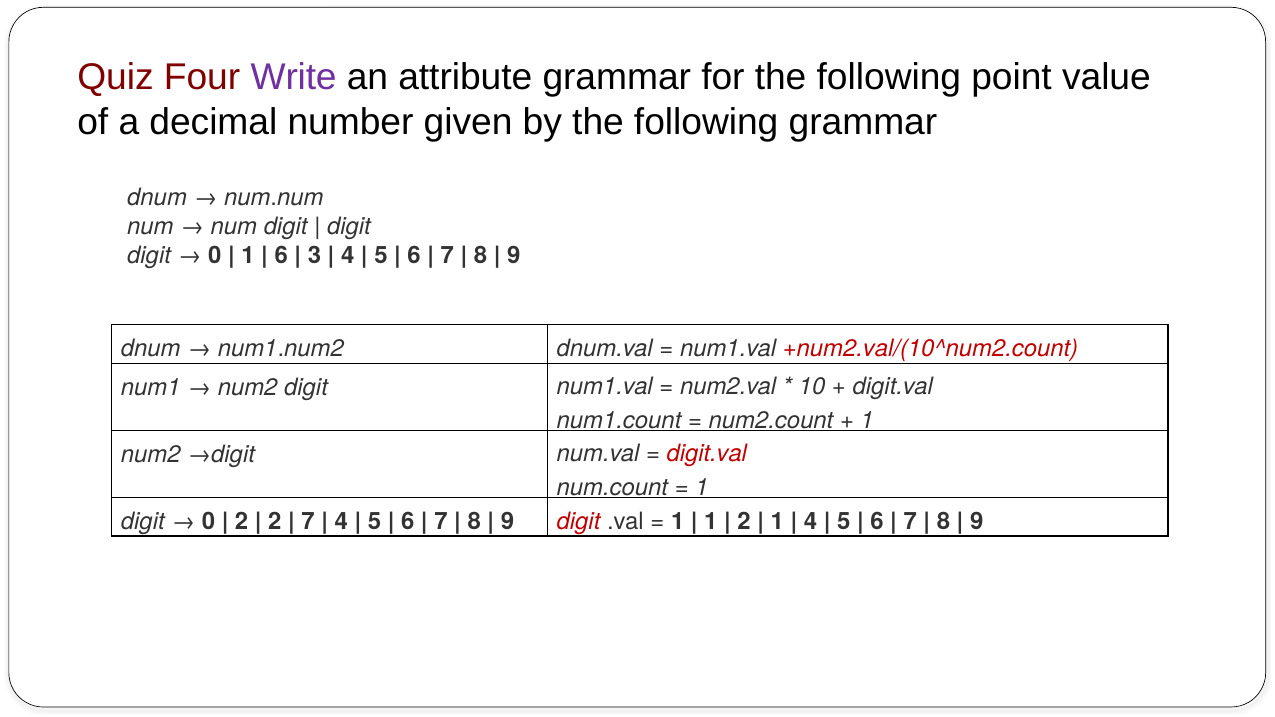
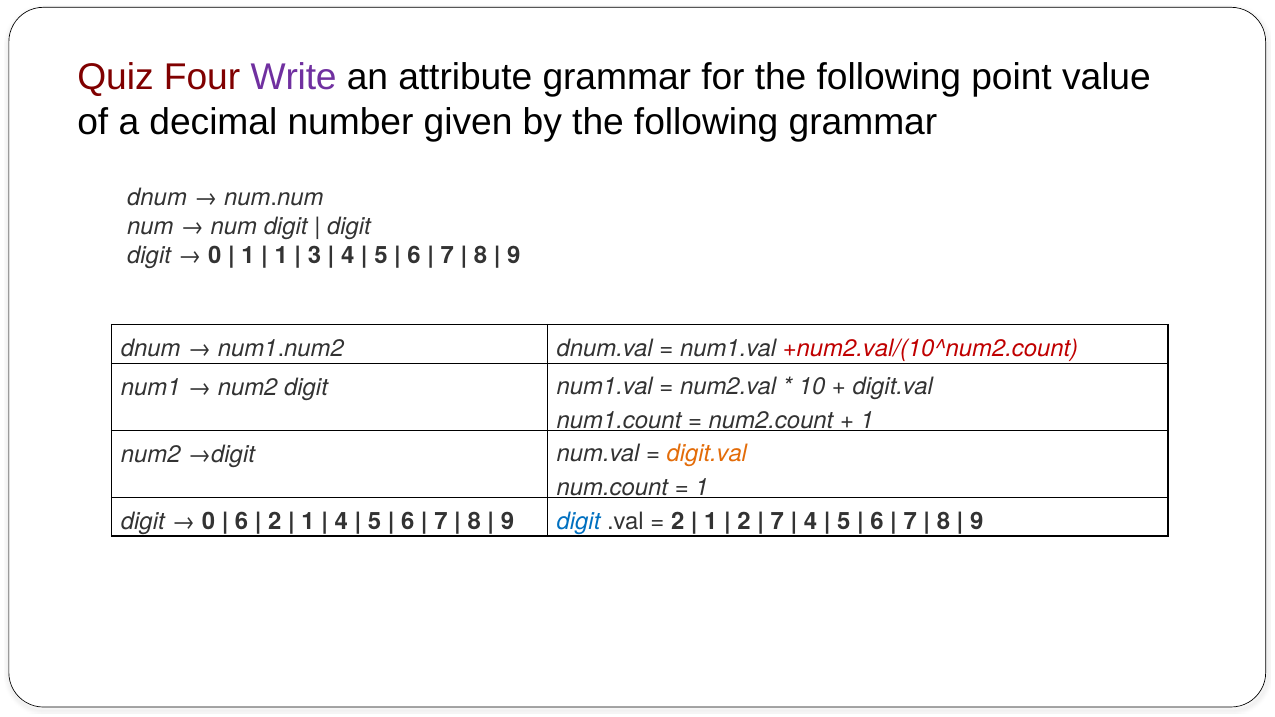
6: 6 -> 1 (281, 255)
digit.val colour: red -> orange (707, 454)
2: 2 -> 6 (242, 522)
7: 7 -> 1 (308, 522)
digit colour: red -> blue (579, 522)
1: 1 -> 2 (678, 522)
1: 1 -> 7 (777, 522)
